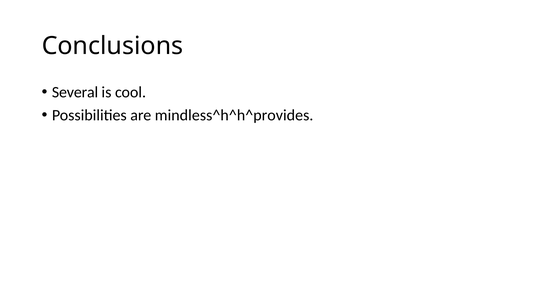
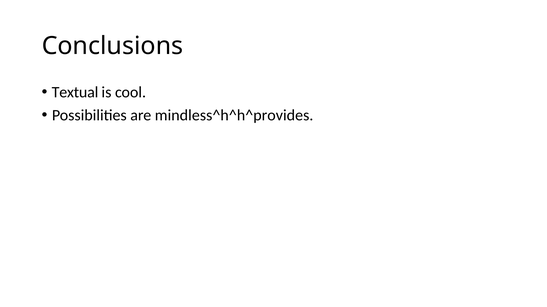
Several: Several -> Textual (75, 92)
